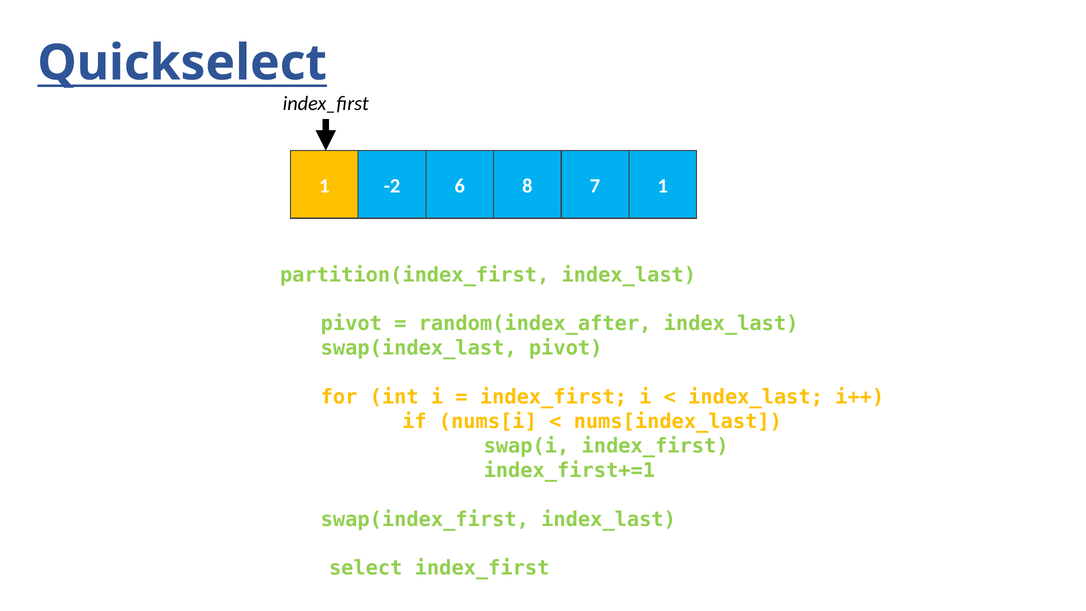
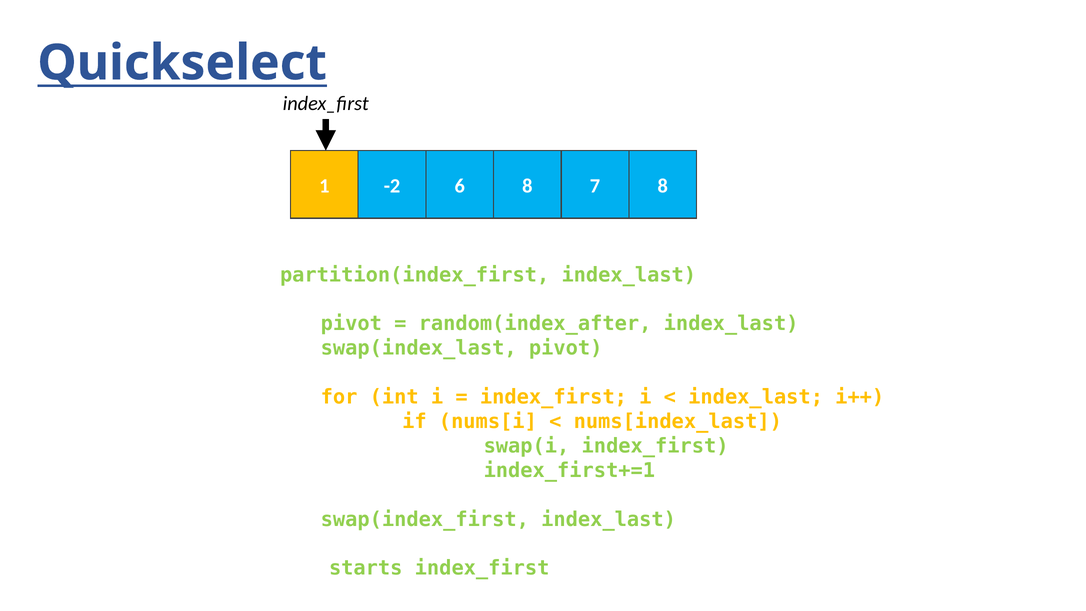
7 1: 1 -> 8 (663, 186)
select: select -> starts (366, 568)
